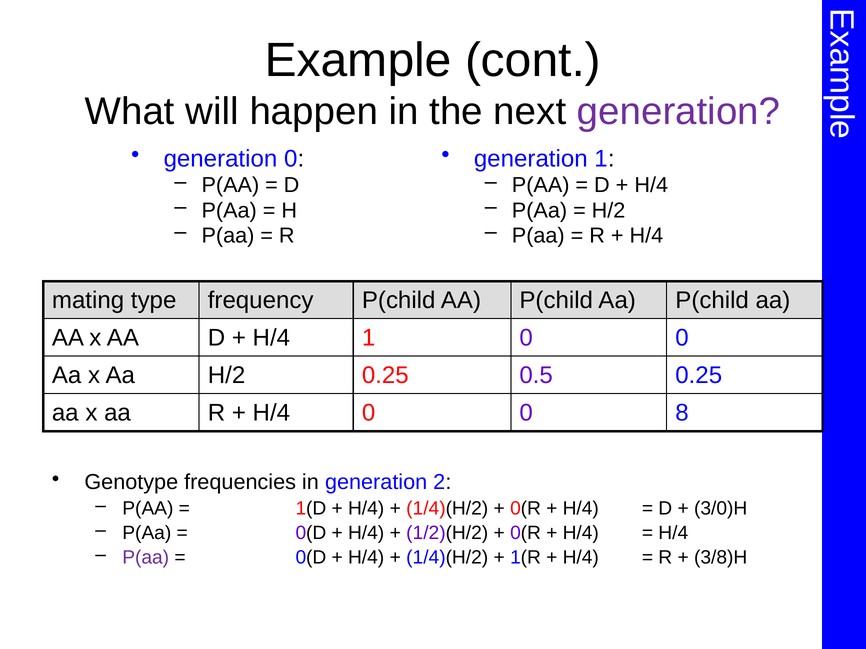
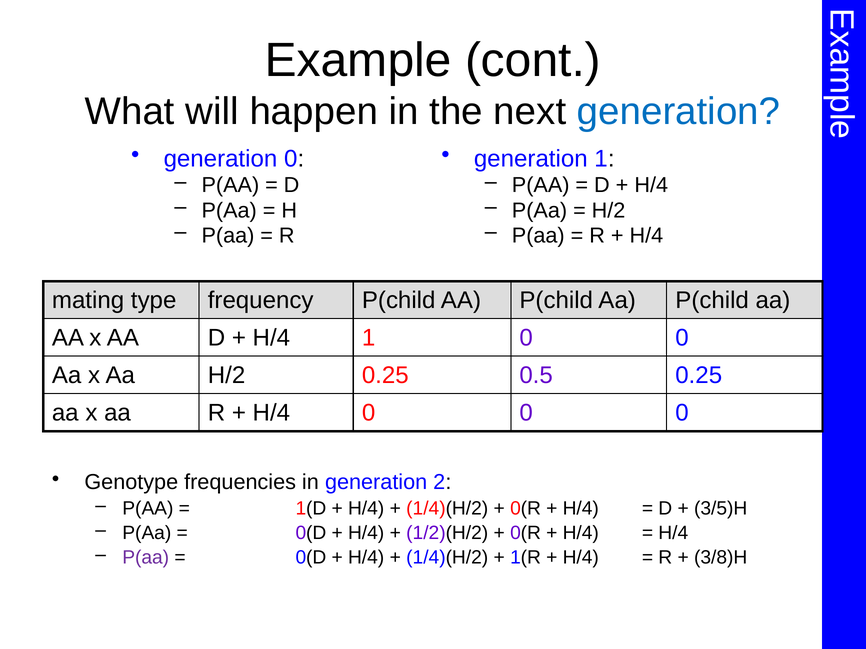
generation colour: purple -> blue (679, 112)
0 0 8: 8 -> 0 (682, 413)
3/0)H: 3/0)H -> 3/5)H (721, 509)
